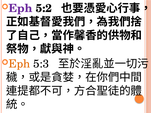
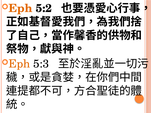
Eph colour: purple -> orange (20, 8)
